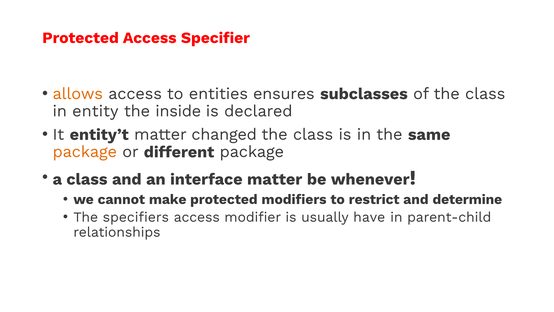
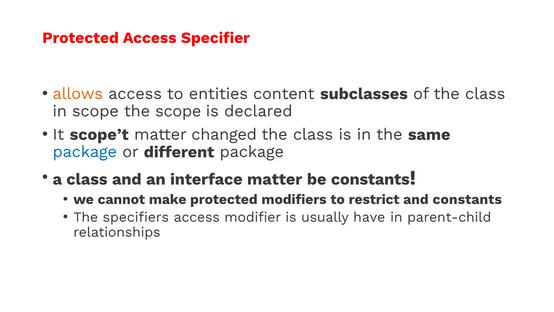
ensures: ensures -> content (284, 94)
in entity: entity -> scope (95, 111)
the inside: inside -> scope (178, 111)
entity’t: entity’t -> scope’t (99, 134)
package colour: orange -> blue (85, 152)
be whenever: whenever -> constants (370, 179)
and determine: determine -> constants (467, 199)
